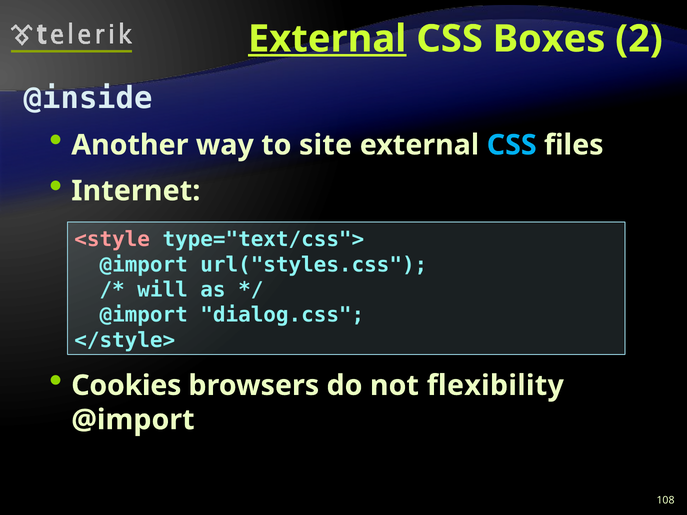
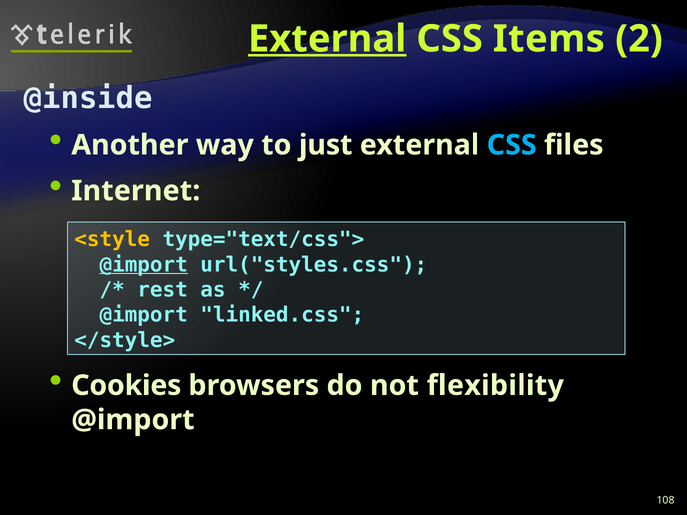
Boxes: Boxes -> Items (549, 39)
site: site -> just (326, 145)
<style colour: pink -> yellow (112, 240)
@import underline: none -> present (144, 265)
will: will -> rest (163, 290)
dialog.css: dialog.css -> linked.css (282, 315)
